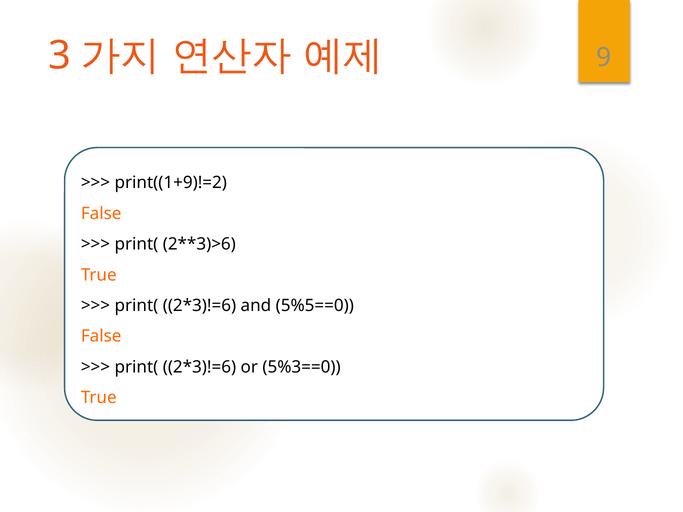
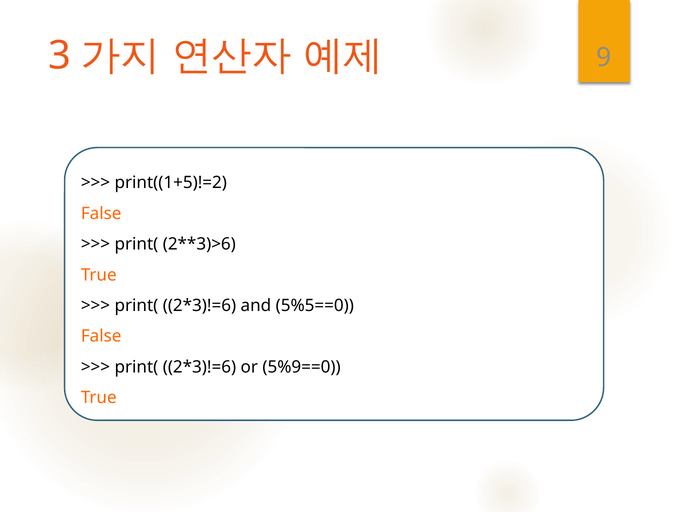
print((1+9)!=2: print((1+9)!=2 -> print((1+5)!=2 (171, 183)
5%3==0: 5%3==0 -> 5%9==0 (302, 367)
